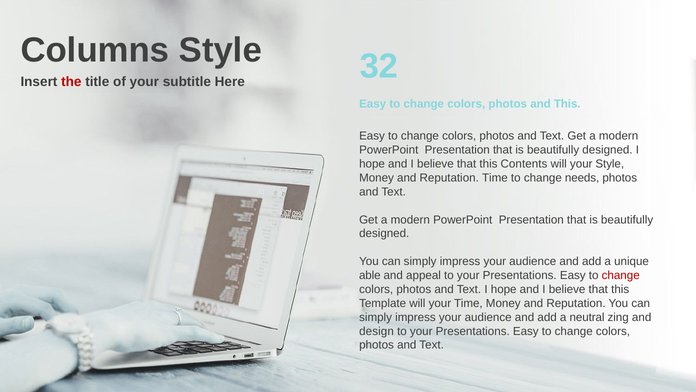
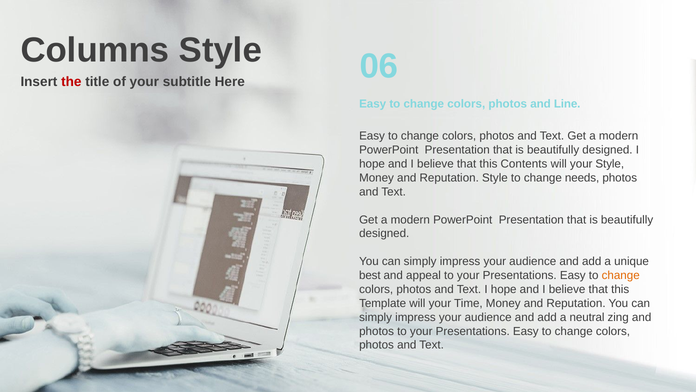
32: 32 -> 06 (379, 66)
and This: This -> Line (567, 104)
Reputation Time: Time -> Style (495, 178)
able: able -> best (370, 275)
change colour: red -> orange (621, 275)
design: design -> photos (377, 331)
